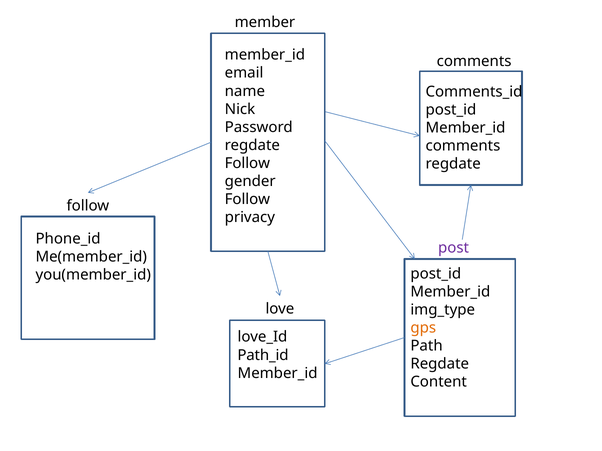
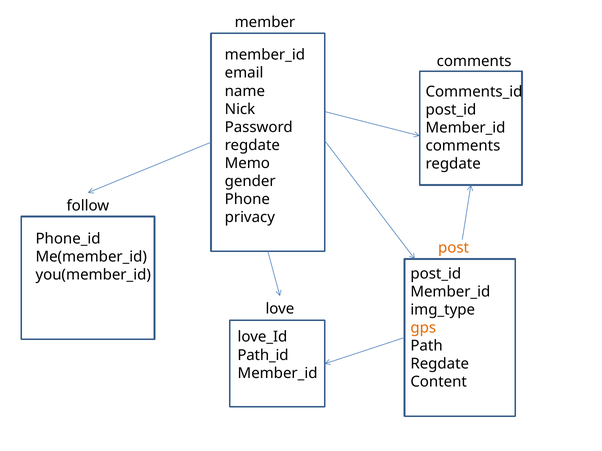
Follow: Follow -> Memo (247, 163)
Follow: Follow -> Phone (247, 200)
post colour: purple -> orange (454, 248)
